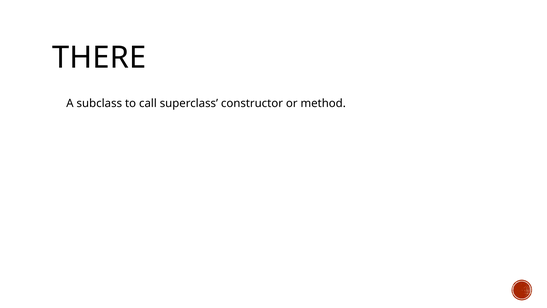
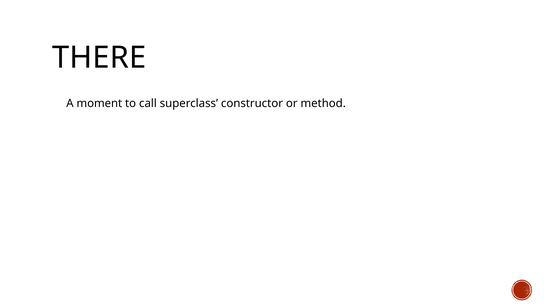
subclass: subclass -> moment (99, 103)
